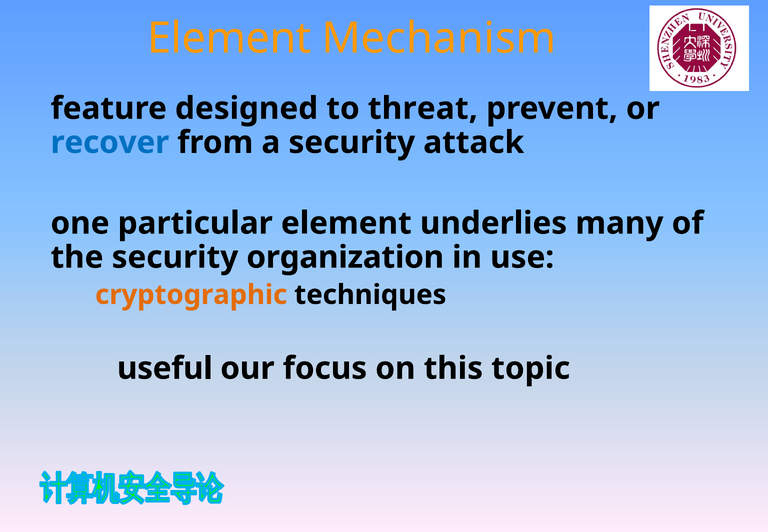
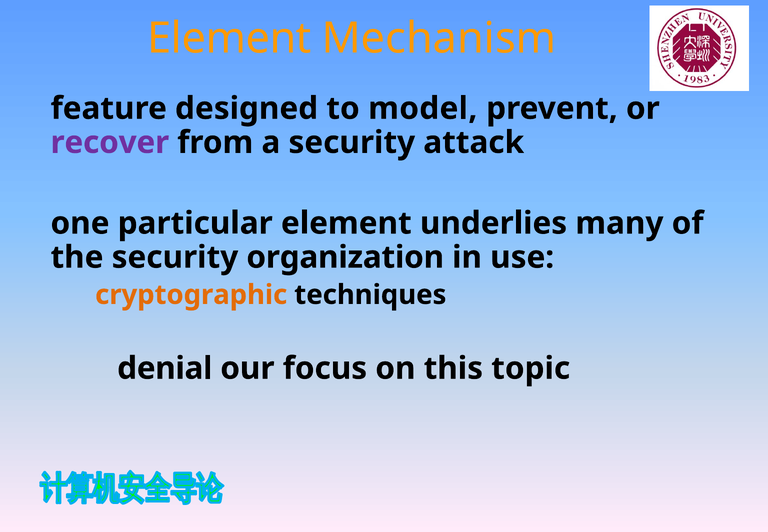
threat: threat -> model (423, 108)
recover colour: blue -> purple (110, 142)
useful: useful -> denial (165, 368)
